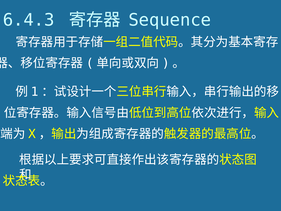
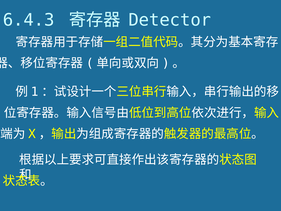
Sequence: Sequence -> Detector (170, 20)
